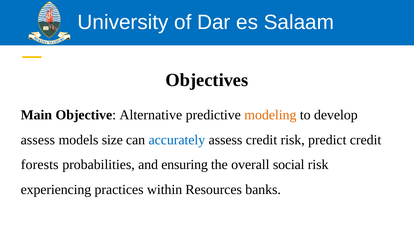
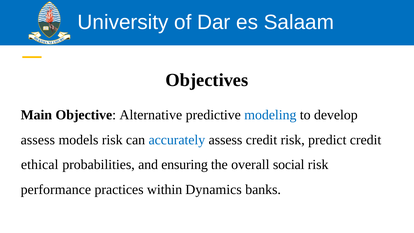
modeling colour: orange -> blue (270, 115)
models size: size -> risk (112, 140)
forests: forests -> ethical (40, 165)
experiencing: experiencing -> performance (56, 189)
Resources: Resources -> Dynamics (214, 189)
